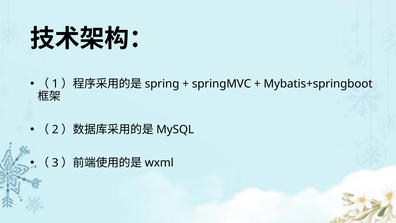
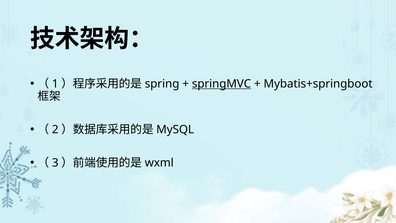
springMVC underline: none -> present (221, 84)
